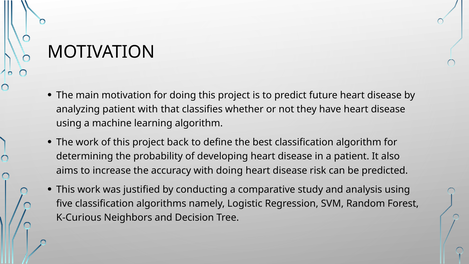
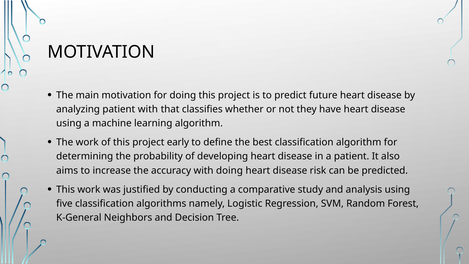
back: back -> early (178, 142)
K-Curious: K-Curious -> K-General (79, 217)
